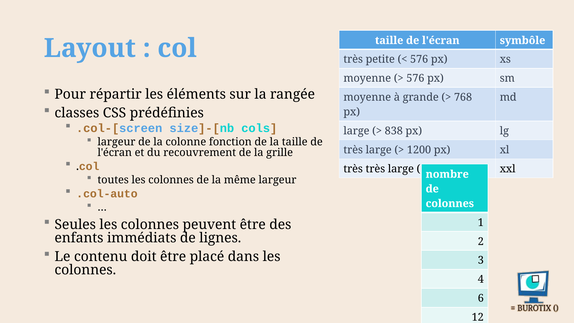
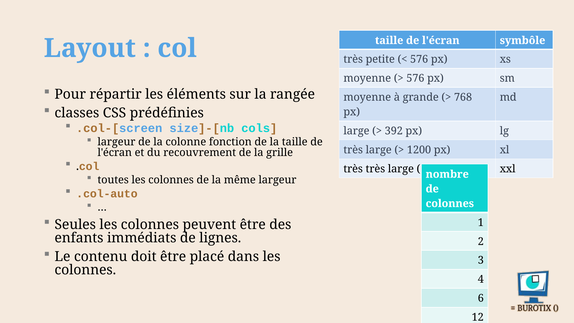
838: 838 -> 392 (394, 131)
